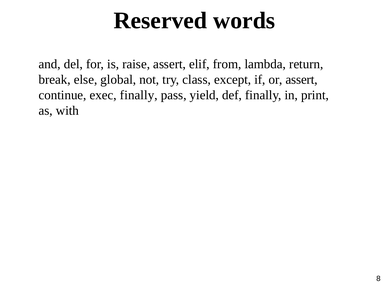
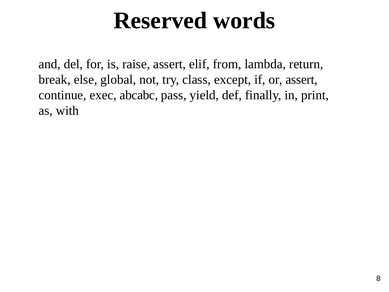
exec finally: finally -> abcabc (139, 95)
